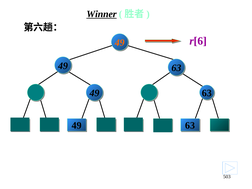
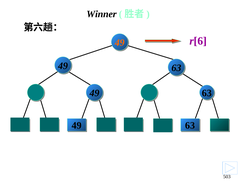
Winner underline: present -> none (102, 14)
